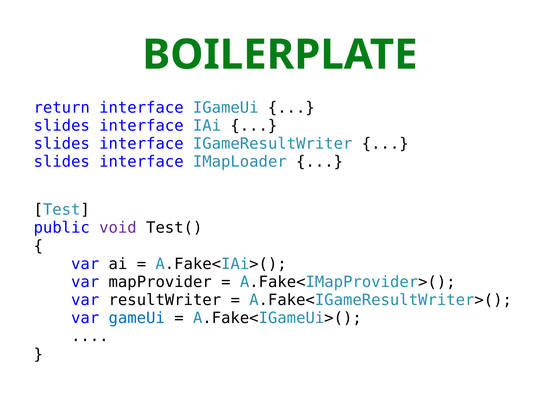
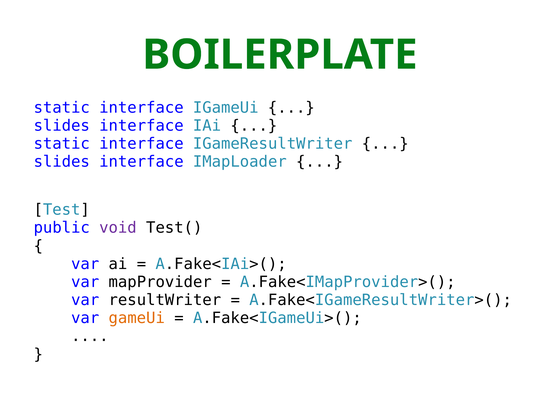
return: return -> static (62, 108)
slides: slides -> static (62, 144)
gameUi colour: blue -> orange (137, 318)
